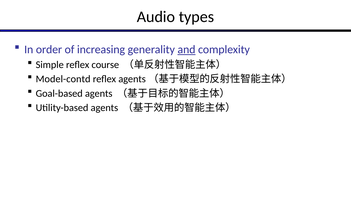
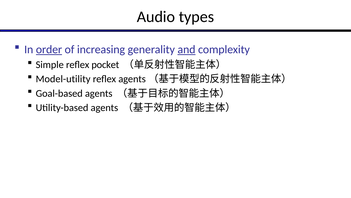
order underline: none -> present (49, 49)
course: course -> pocket (105, 64)
Model-contd: Model-contd -> Model-utility (63, 79)
